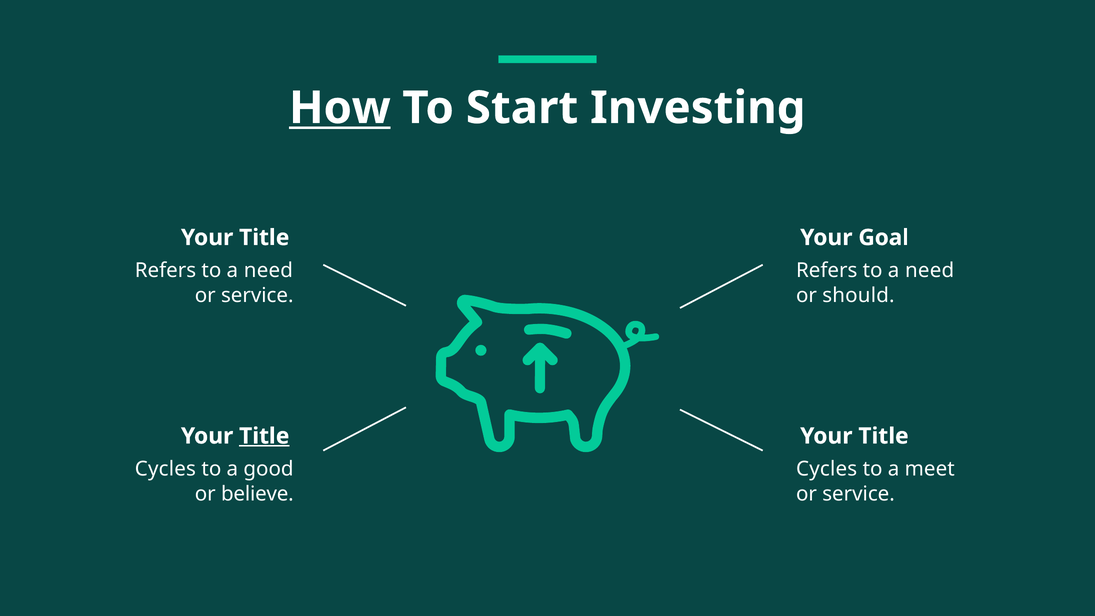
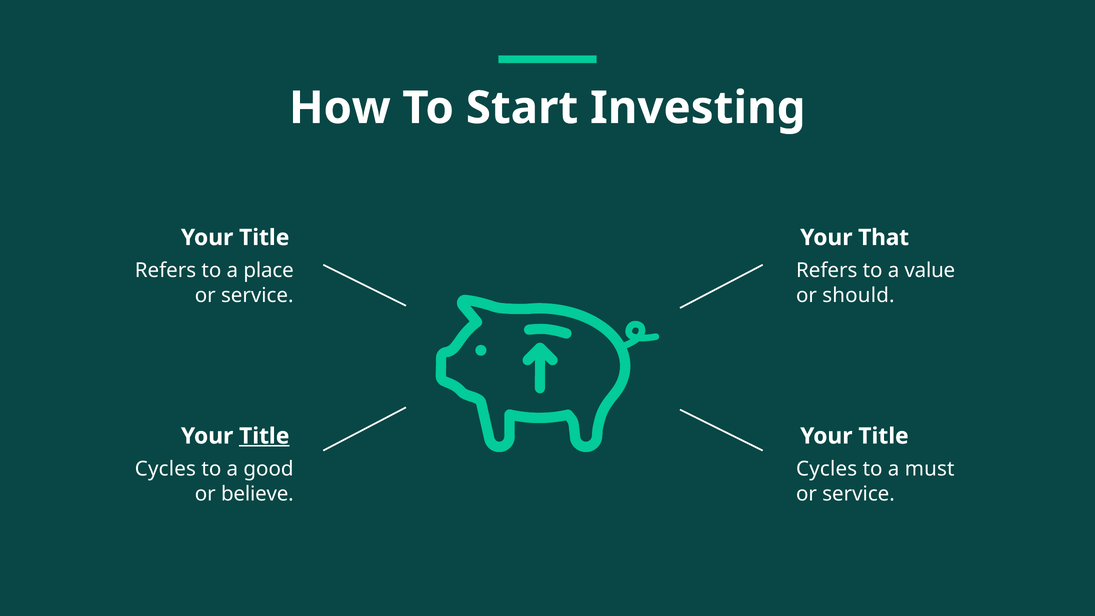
How underline: present -> none (340, 108)
Goal: Goal -> That (884, 238)
need: need -> place (269, 271)
need: need -> value (930, 271)
meet: meet -> must (930, 469)
